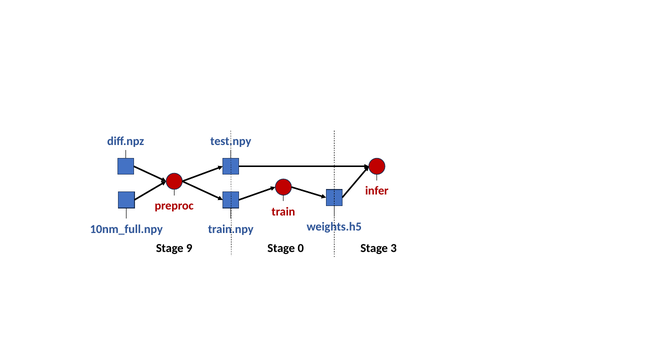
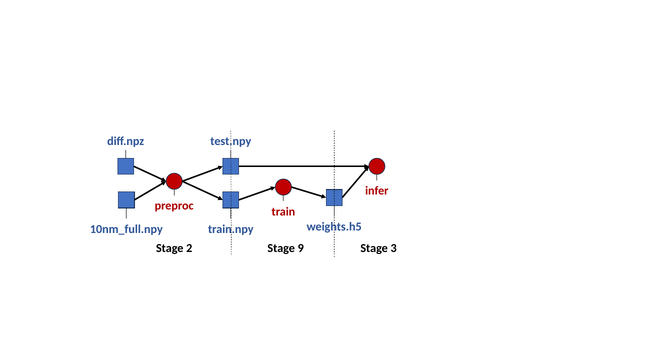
9: 9 -> 2 (189, 248)
0: 0 -> 9 (301, 248)
